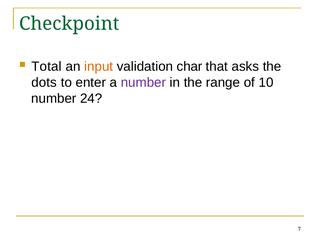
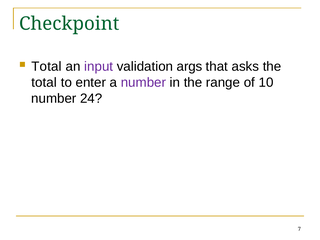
input colour: orange -> purple (99, 67)
char: char -> args (189, 67)
dots: dots -> total (44, 83)
